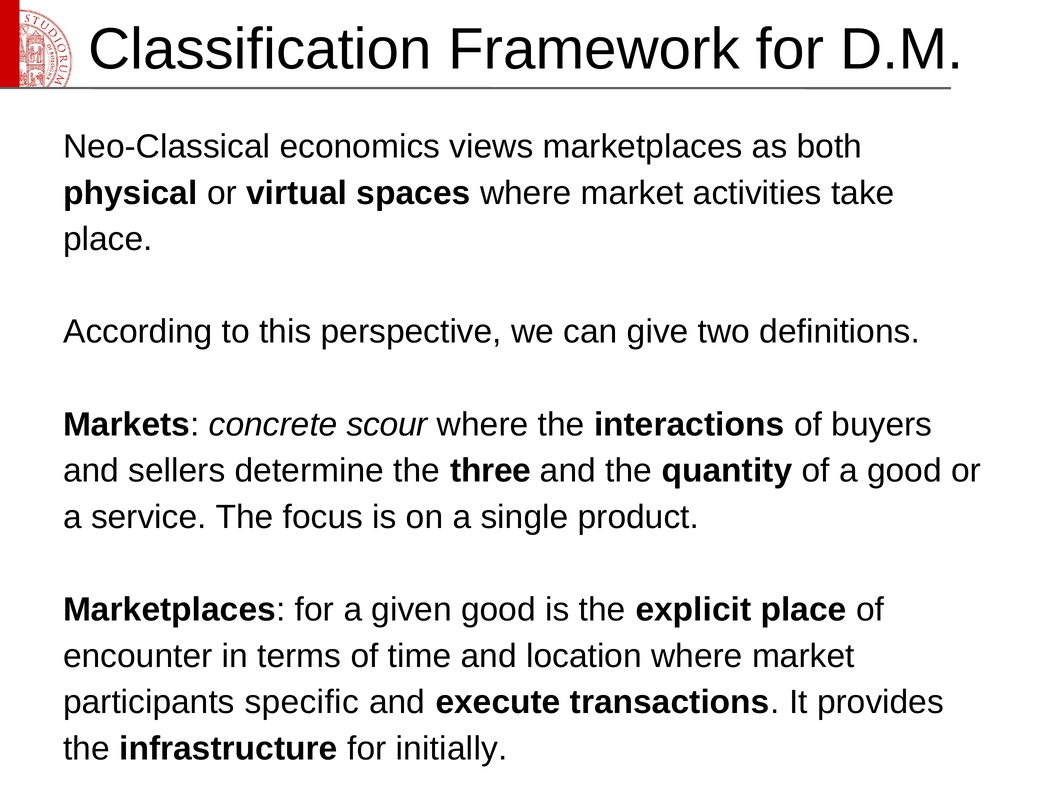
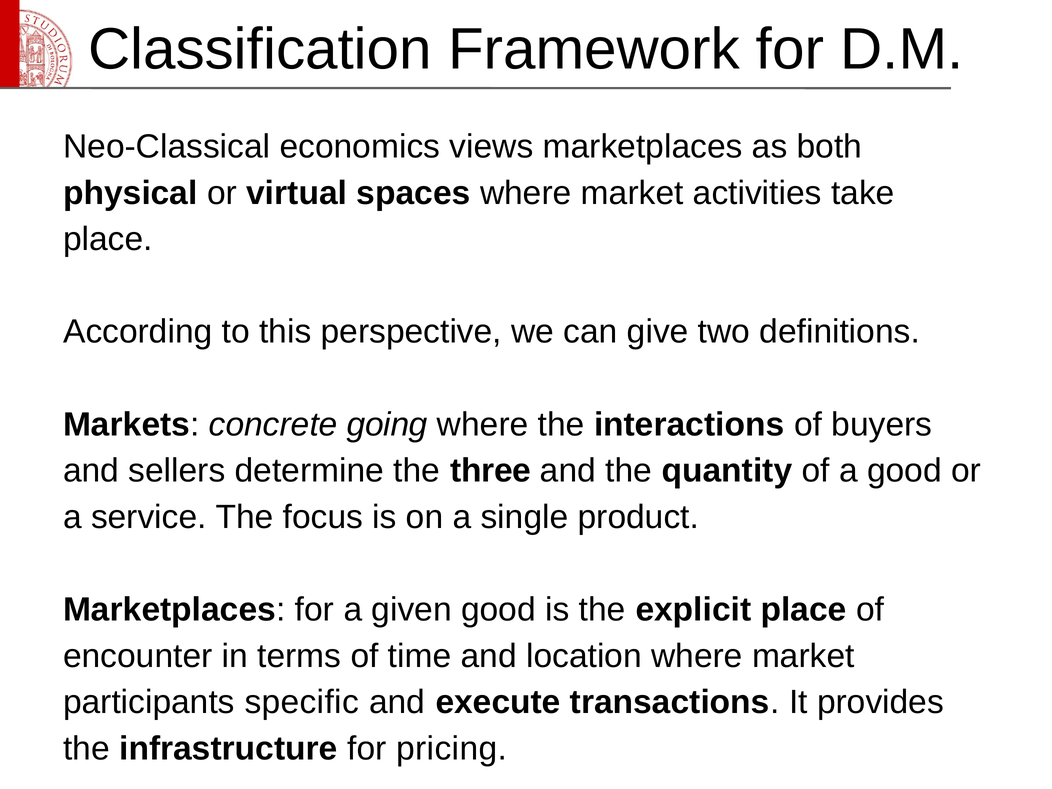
scour: scour -> going (387, 424)
initially: initially -> pricing (452, 749)
